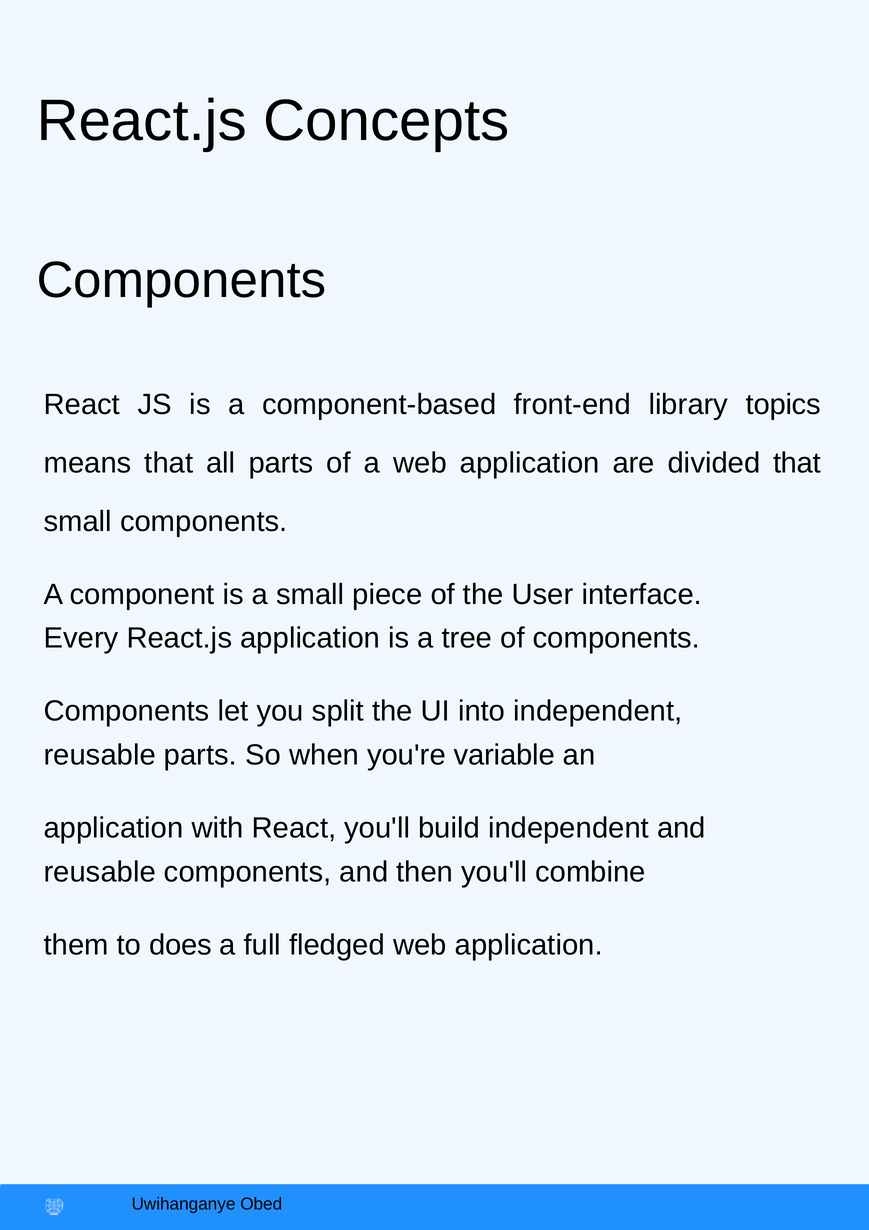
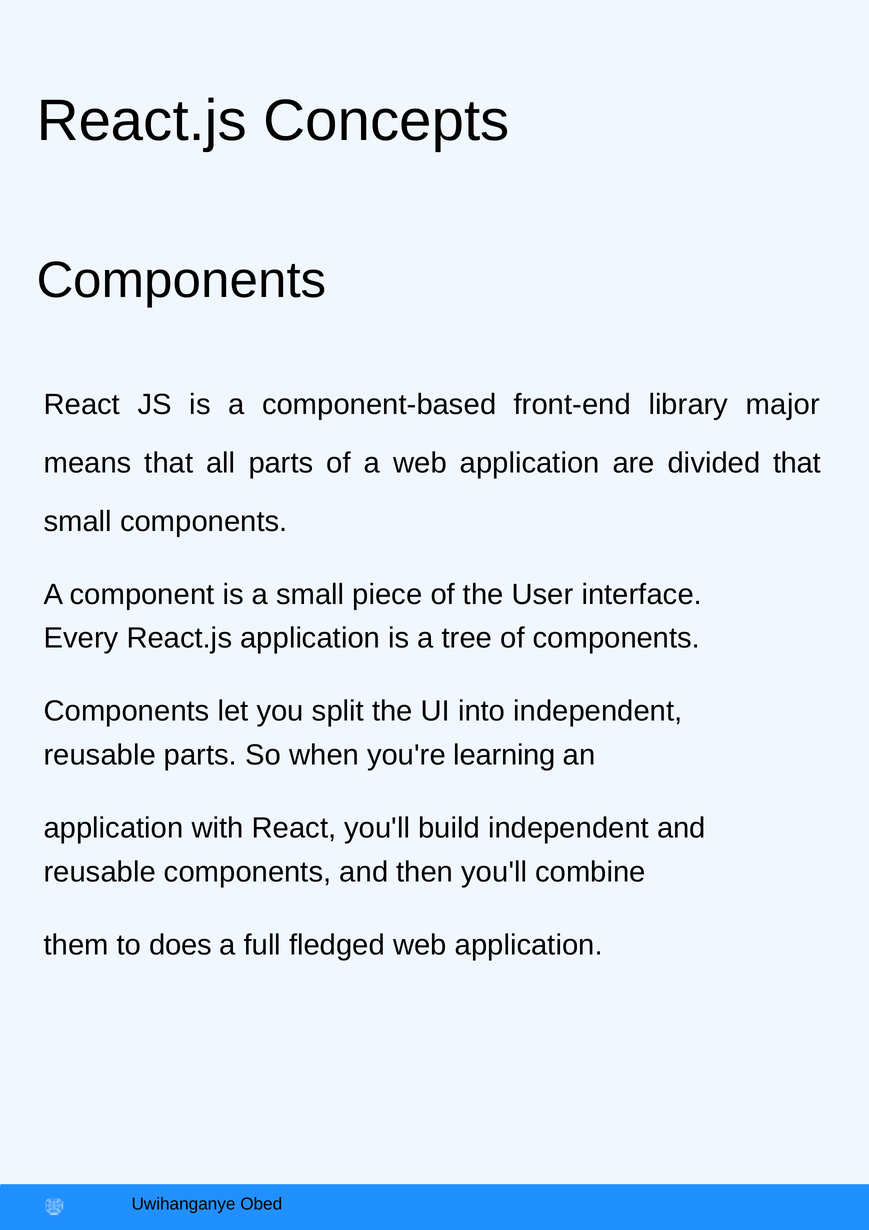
topics: topics -> major (783, 404)
variable: variable -> learning (504, 755)
